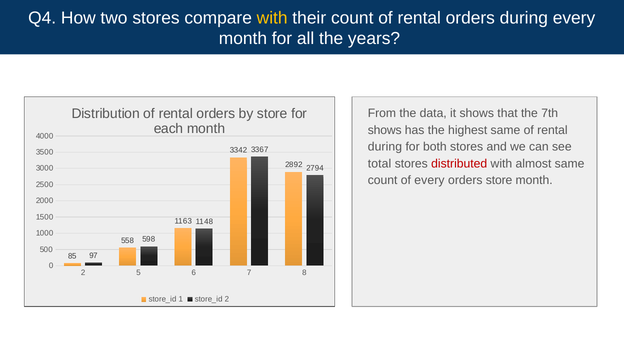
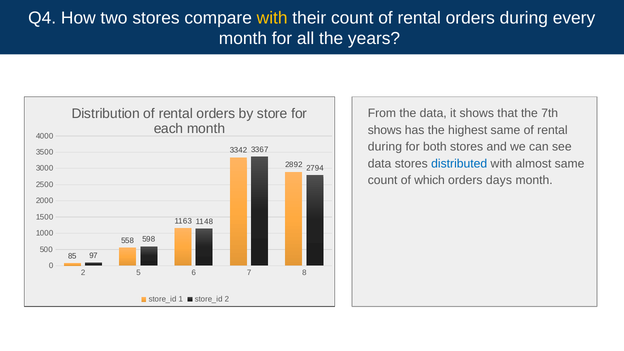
total: total -> data (380, 164)
distributed colour: red -> blue (459, 164)
of every: every -> which (430, 180)
orders store: store -> days (499, 180)
